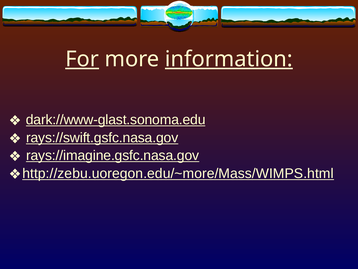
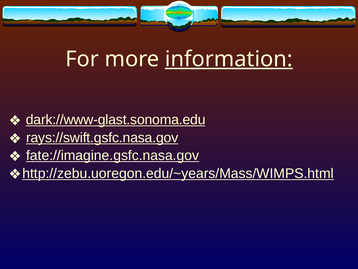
For underline: present -> none (82, 59)
rays://imagine.gsfc.nasa.gov: rays://imagine.gsfc.nasa.gov -> fate://imagine.gsfc.nasa.gov (113, 155)
http://zebu.uoregon.edu/~more/Mass/WIMPS.html: http://zebu.uoregon.edu/~more/Mass/WIMPS.html -> http://zebu.uoregon.edu/~years/Mass/WIMPS.html (178, 173)
